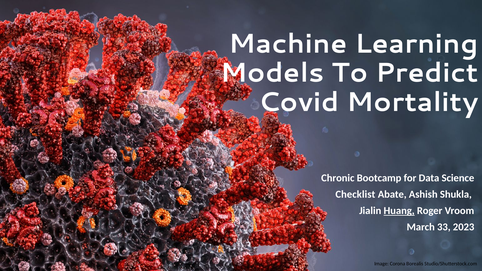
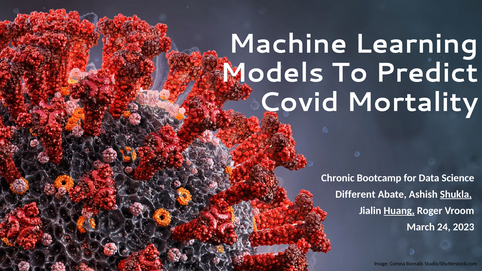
Checklist: Checklist -> Different (355, 194)
Shukla underline: none -> present (456, 194)
33: 33 -> 24 (444, 227)
